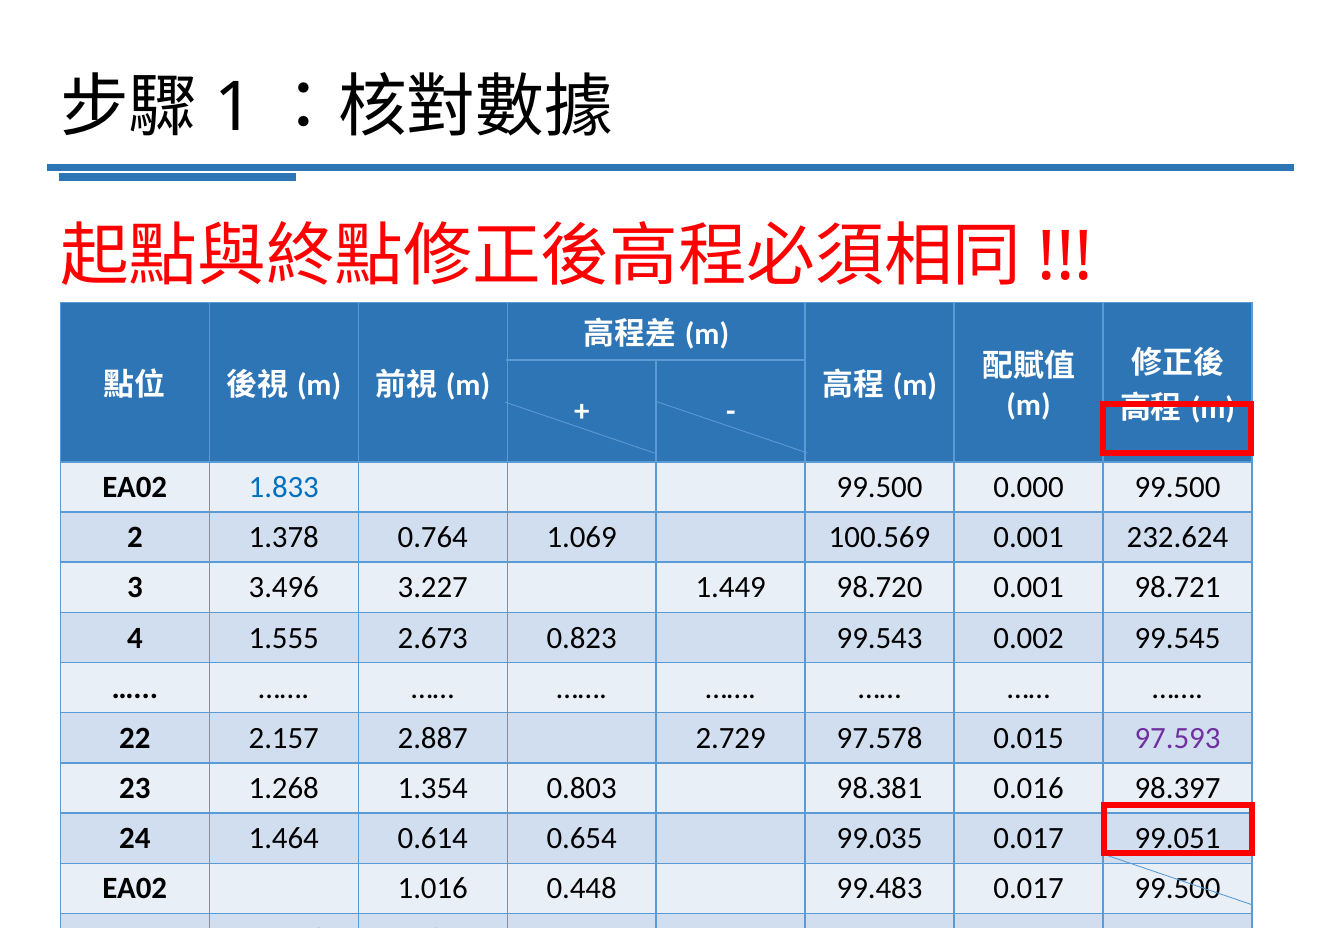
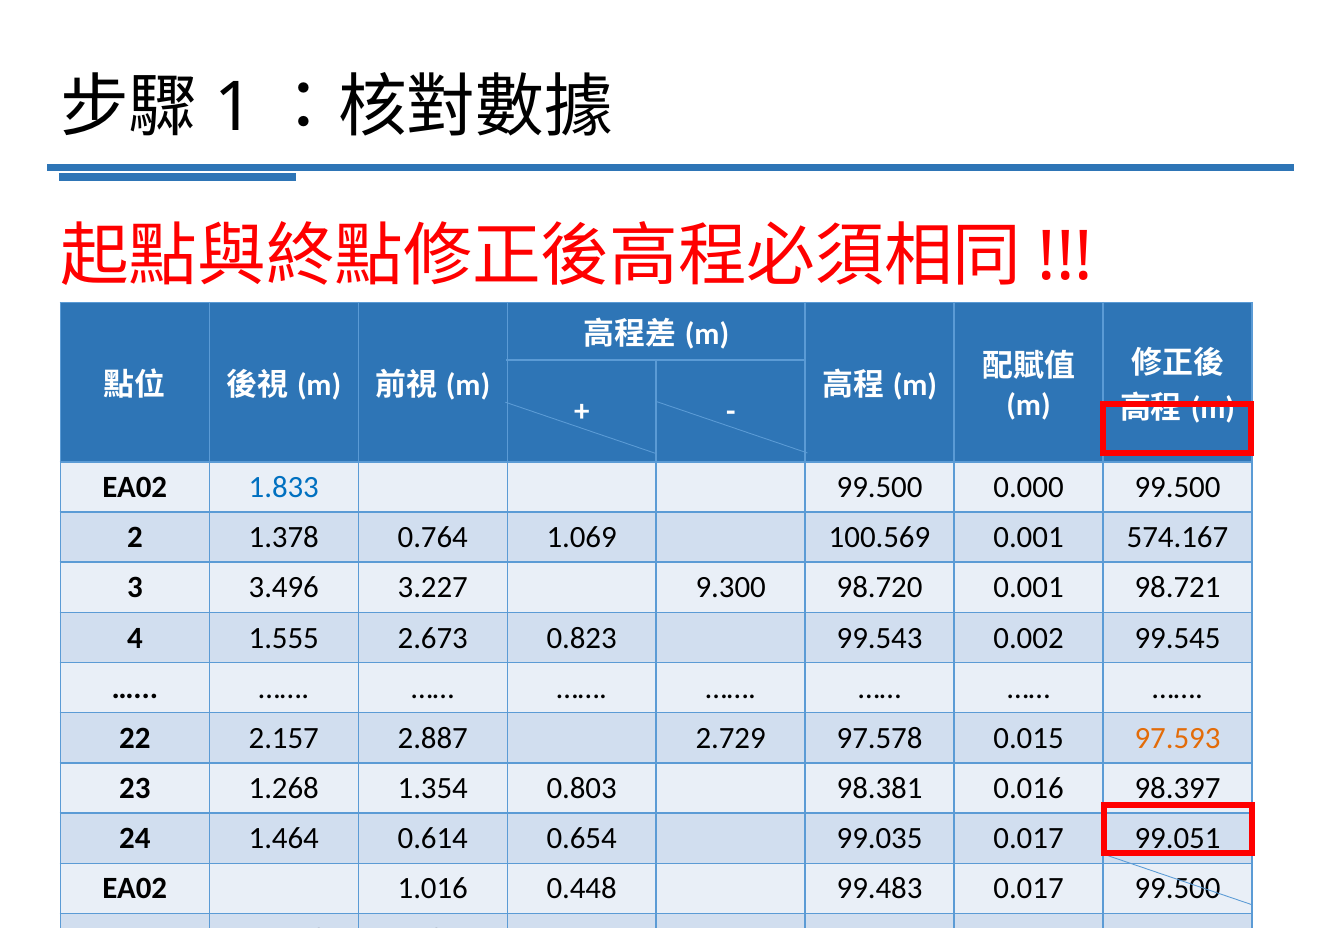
232.624: 232.624 -> 574.167 (1177, 537)
1.449: 1.449 -> 9.300 (731, 587)
97.593 colour: purple -> orange (1178, 738)
